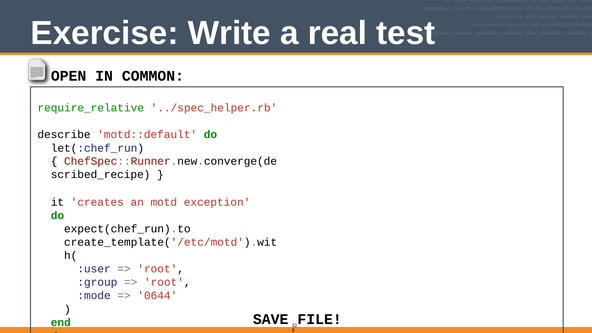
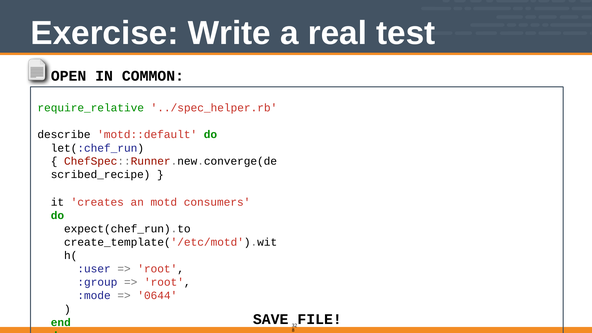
exception: exception -> consumers (217, 202)
